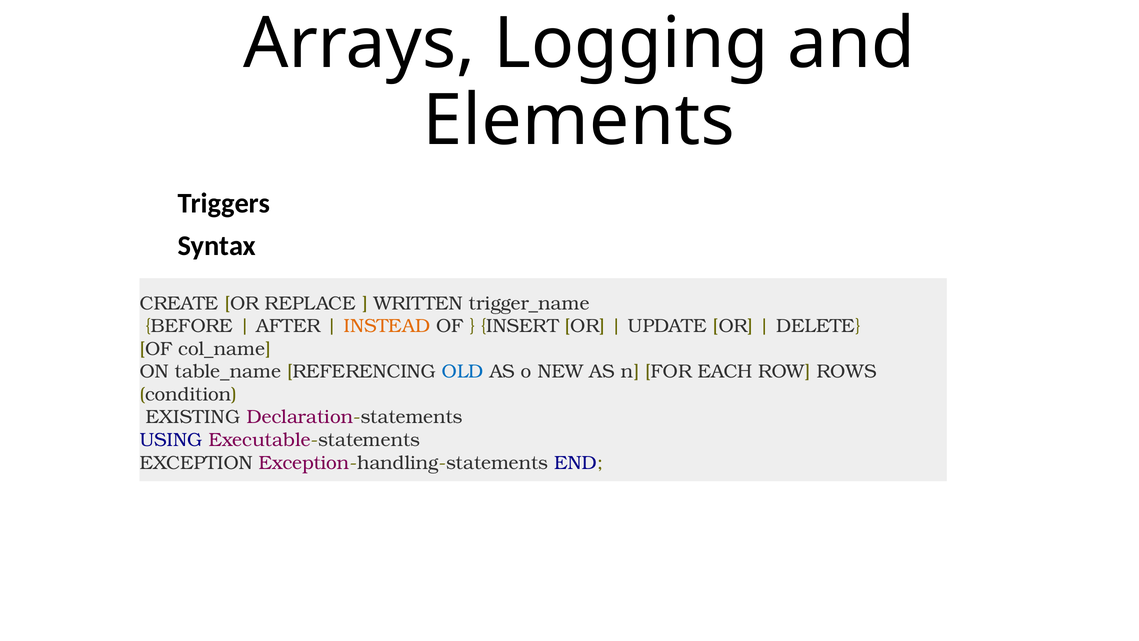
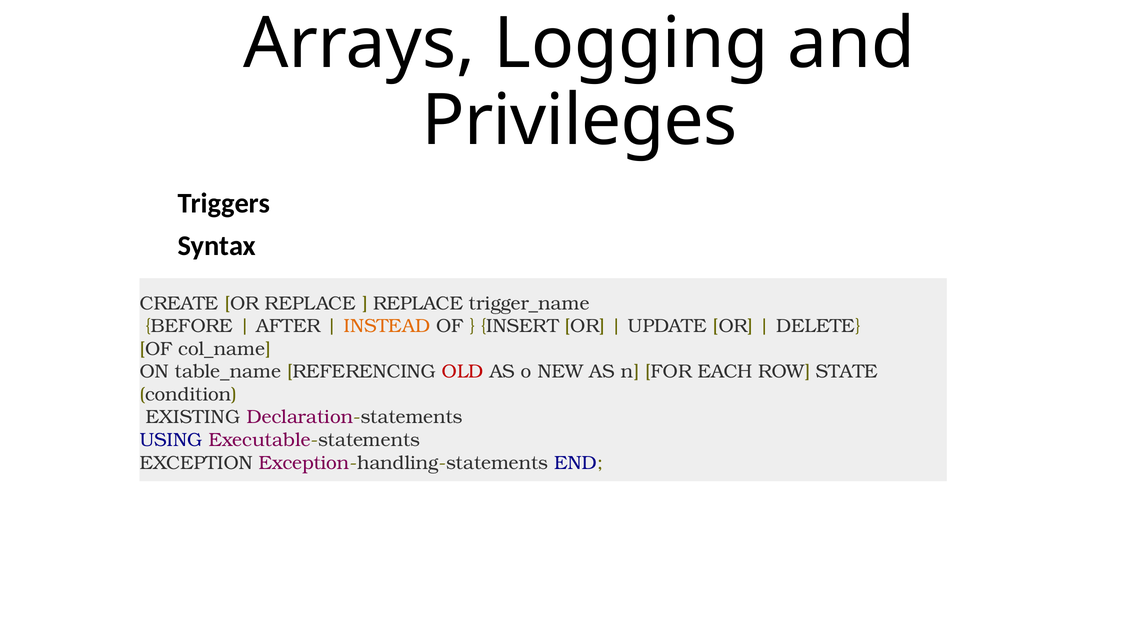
Elements: Elements -> Privileges (579, 120)
WRITTEN: WRITTEN -> REPLACE (418, 303)
OLD colour: blue -> red (463, 371)
ROWS: ROWS -> STATE (847, 371)
